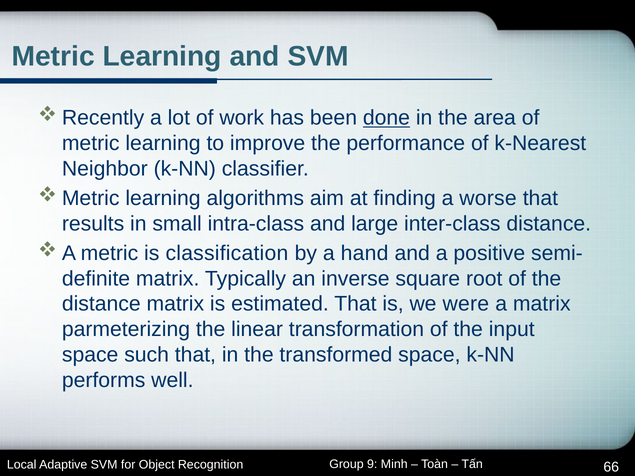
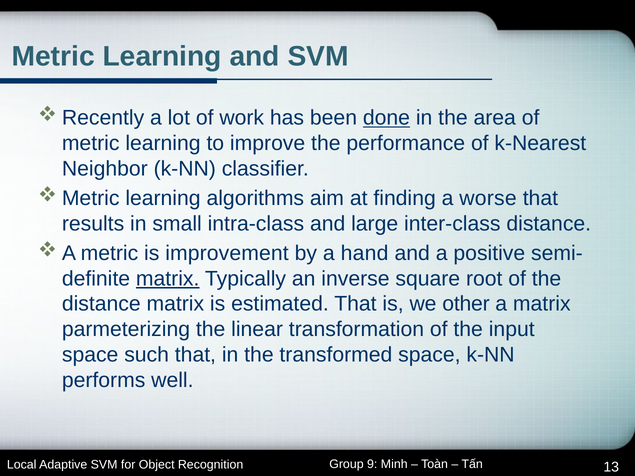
classification: classification -> improvement (227, 253)
matrix underline: none -> present (168, 279)
were: were -> other (466, 304)
66: 66 -> 13 (611, 467)
